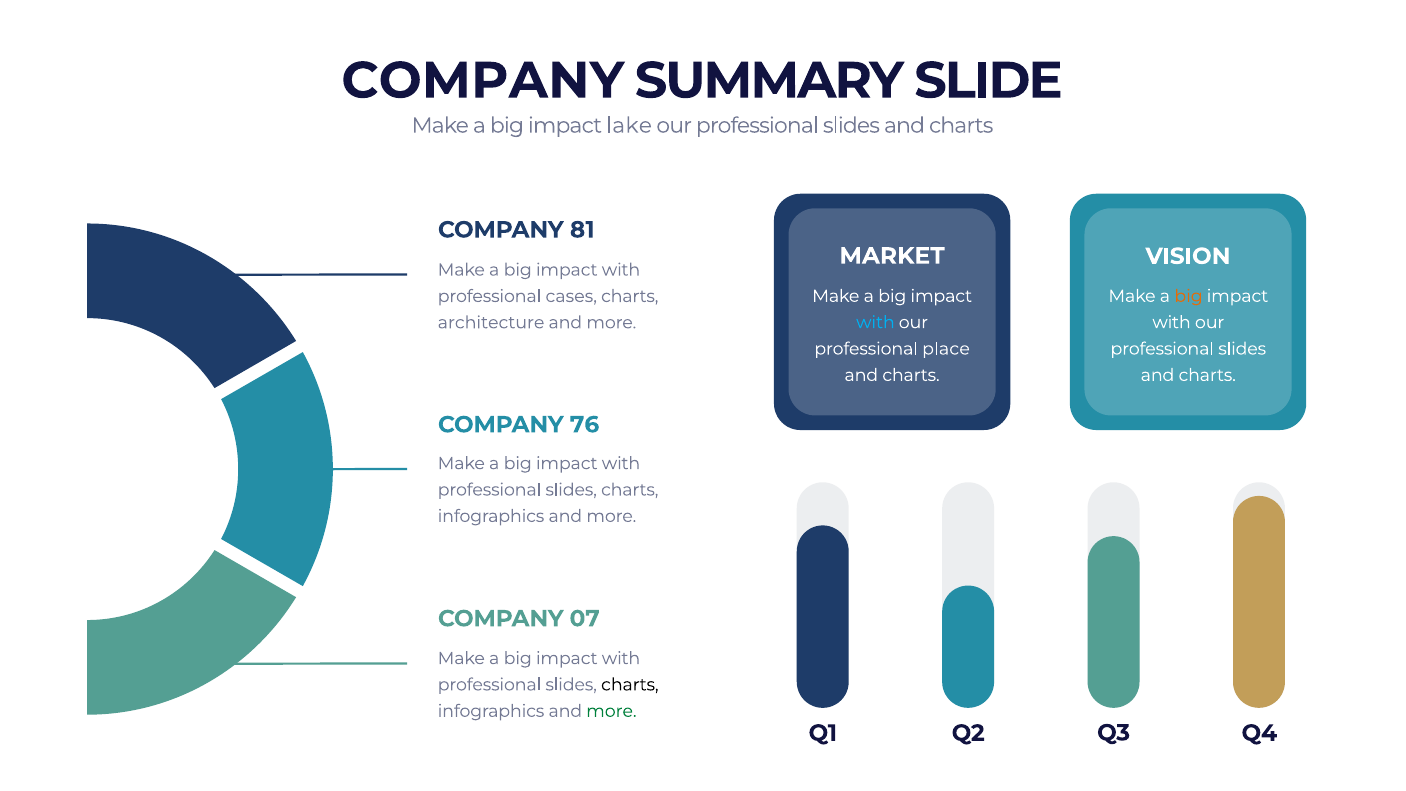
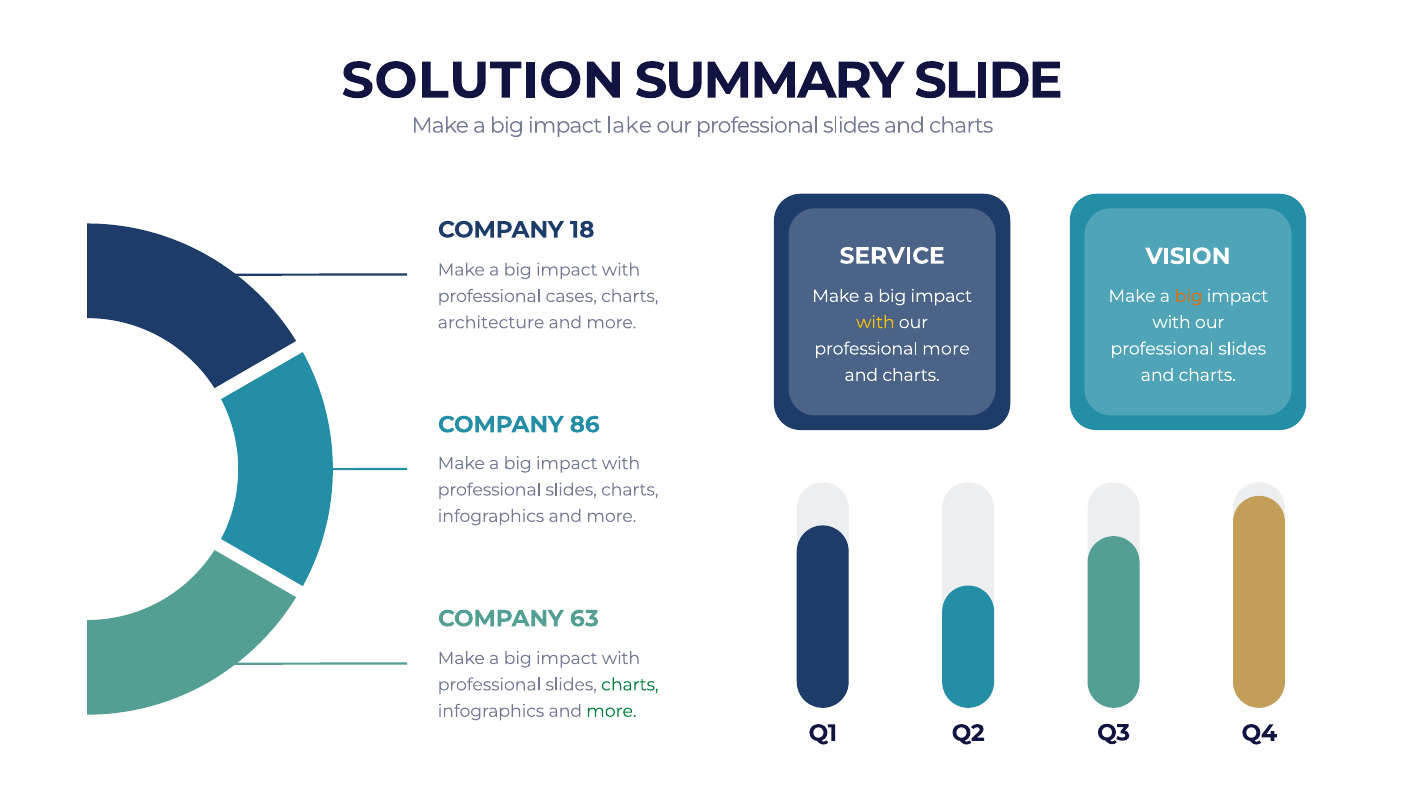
COMPANY: COMPANY -> SOLUTION (483, 81)
81: 81 -> 18 (582, 230)
MARKET: MARKET -> SERVICE (892, 256)
with colour: light blue -> yellow (875, 322)
professional place: place -> more (946, 349)
76: 76 -> 86 (585, 425)
07: 07 -> 63 (584, 619)
charts colour: black -> green (630, 685)
